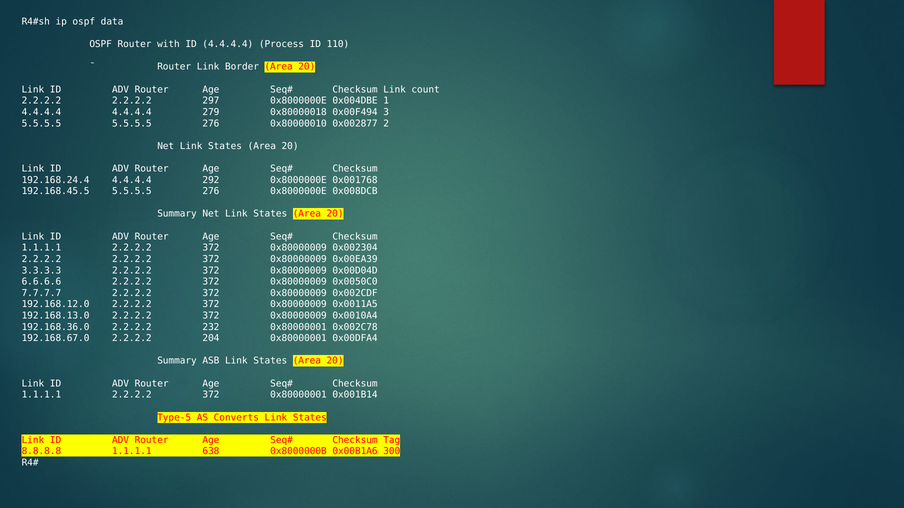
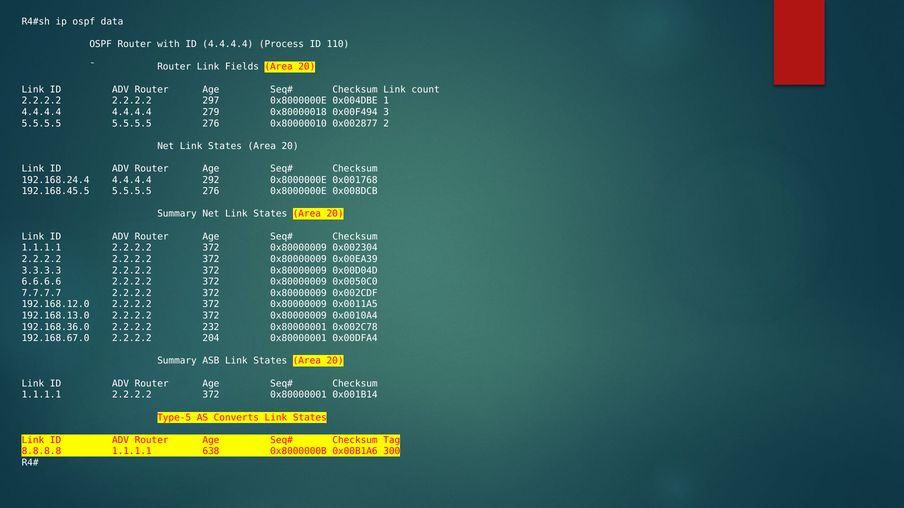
Border: Border -> Fields (242, 67)
